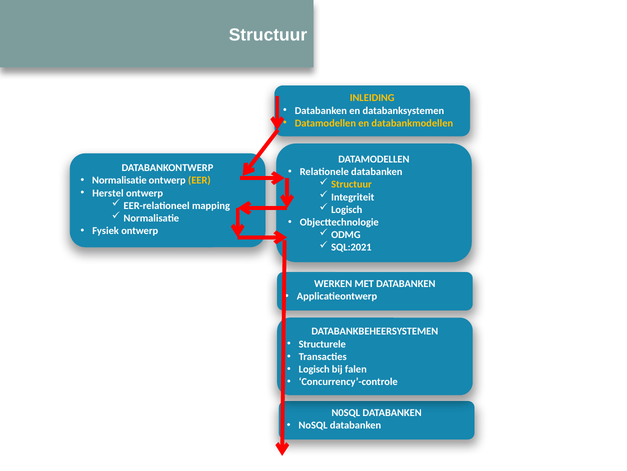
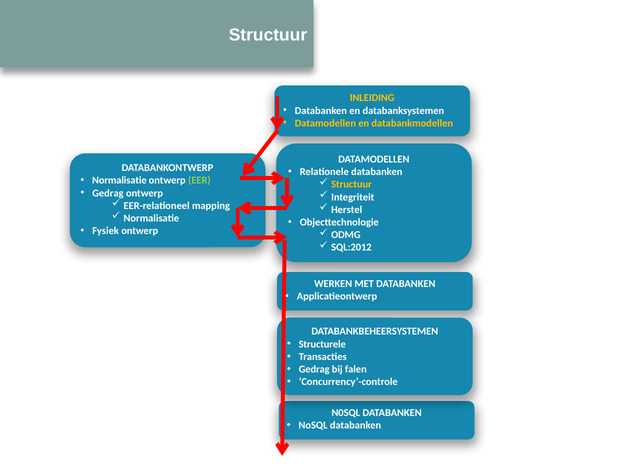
EER colour: yellow -> light green (199, 180)
Herstel: Herstel -> Gedrag (108, 193)
Logisch: Logisch -> Herstel (347, 209)
SQL:2021: SQL:2021 -> SQL:2012 (351, 247)
Logisch: Logisch -> Gedrag (314, 369)
